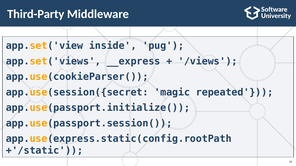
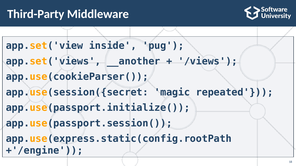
__express: __express -> __another (134, 61)
+'/static: +'/static -> +'/engine (44, 151)
